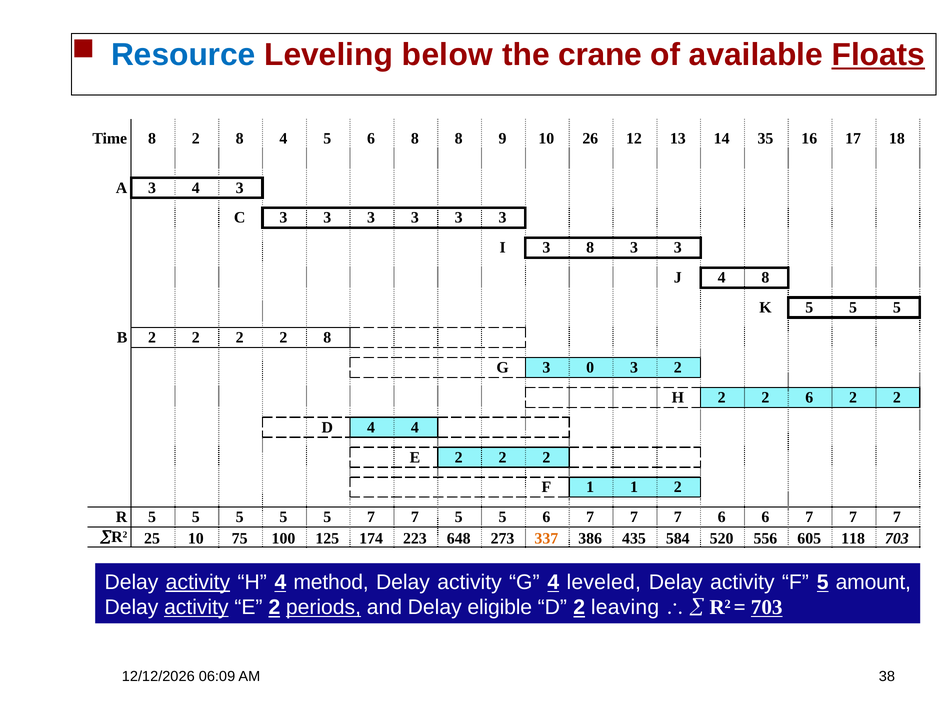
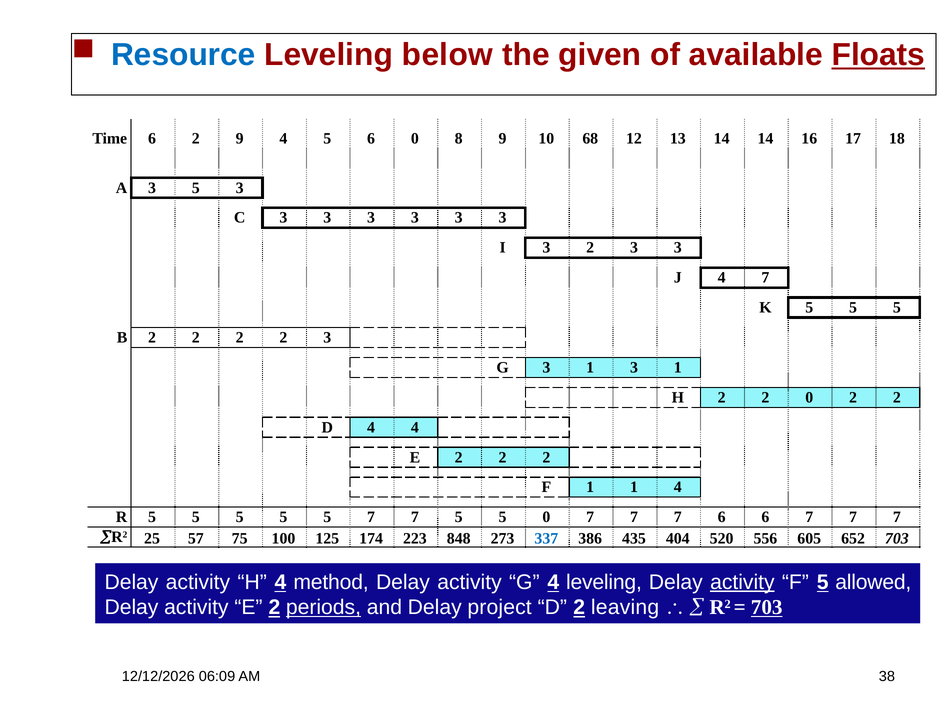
crane: crane -> given (600, 55)
Time 8: 8 -> 6 (152, 139)
8: 8 -> 9 (240, 139)
6 8: 8 -> 0 (415, 139)
26: 26 -> 68 (590, 139)
14 35: 35 -> 14 (765, 139)
3 4: 4 -> 5 (196, 188)
3 8: 8 -> 2 (590, 248)
4 8: 8 -> 7 (765, 278)
2 2 8: 8 -> 3 (327, 338)
G 3 0: 0 -> 1 (590, 367)
2: 2 -> 1 (678, 367)
2 6: 6 -> 0 (809, 397)
1 2: 2 -> 4 (678, 487)
5 5 6: 6 -> 0 (546, 517)
25 10: 10 -> 57 (196, 538)
648: 648 -> 848 (459, 538)
337 colour: orange -> blue (546, 538)
584: 584 -> 404 (678, 538)
118: 118 -> 652 (853, 538)
activity underline: present -> none (198, 582)
4 leveled: leveled -> leveling (604, 582)
activity underline: none -> present (742, 582)
amount: amount -> allowed (873, 582)
activity underline: present -> none (196, 607)
eligible: eligible -> project (500, 607)
